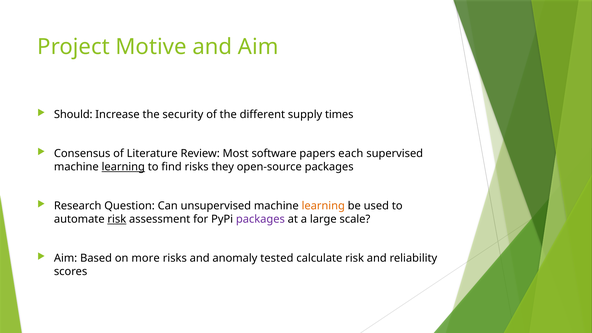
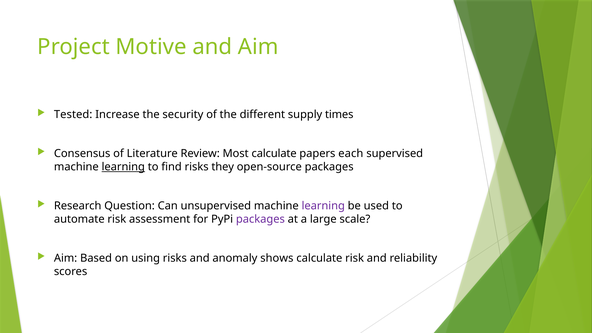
Should: Should -> Tested (73, 115)
Most software: software -> calculate (274, 154)
learning colour: orange -> purple (323, 206)
risk underline: present -> none (117, 219)
more: more -> using (146, 258)
tested: tested -> shows (277, 258)
